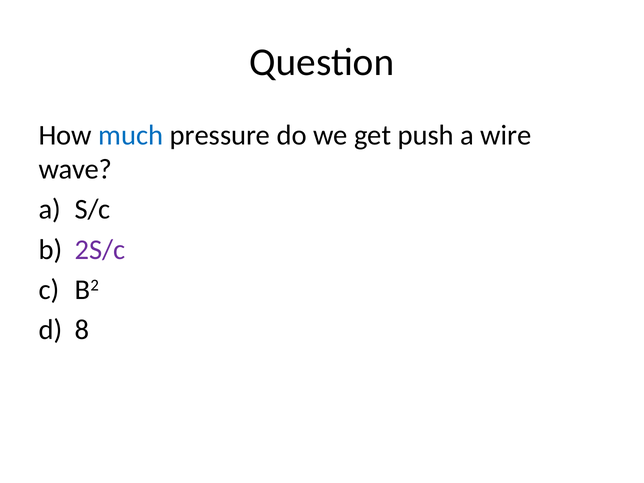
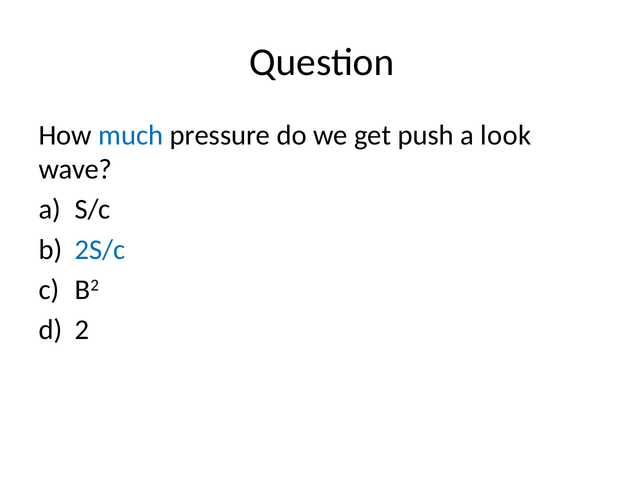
wire: wire -> look (506, 135)
2S/c colour: purple -> blue (100, 250)
8: 8 -> 2 (82, 330)
